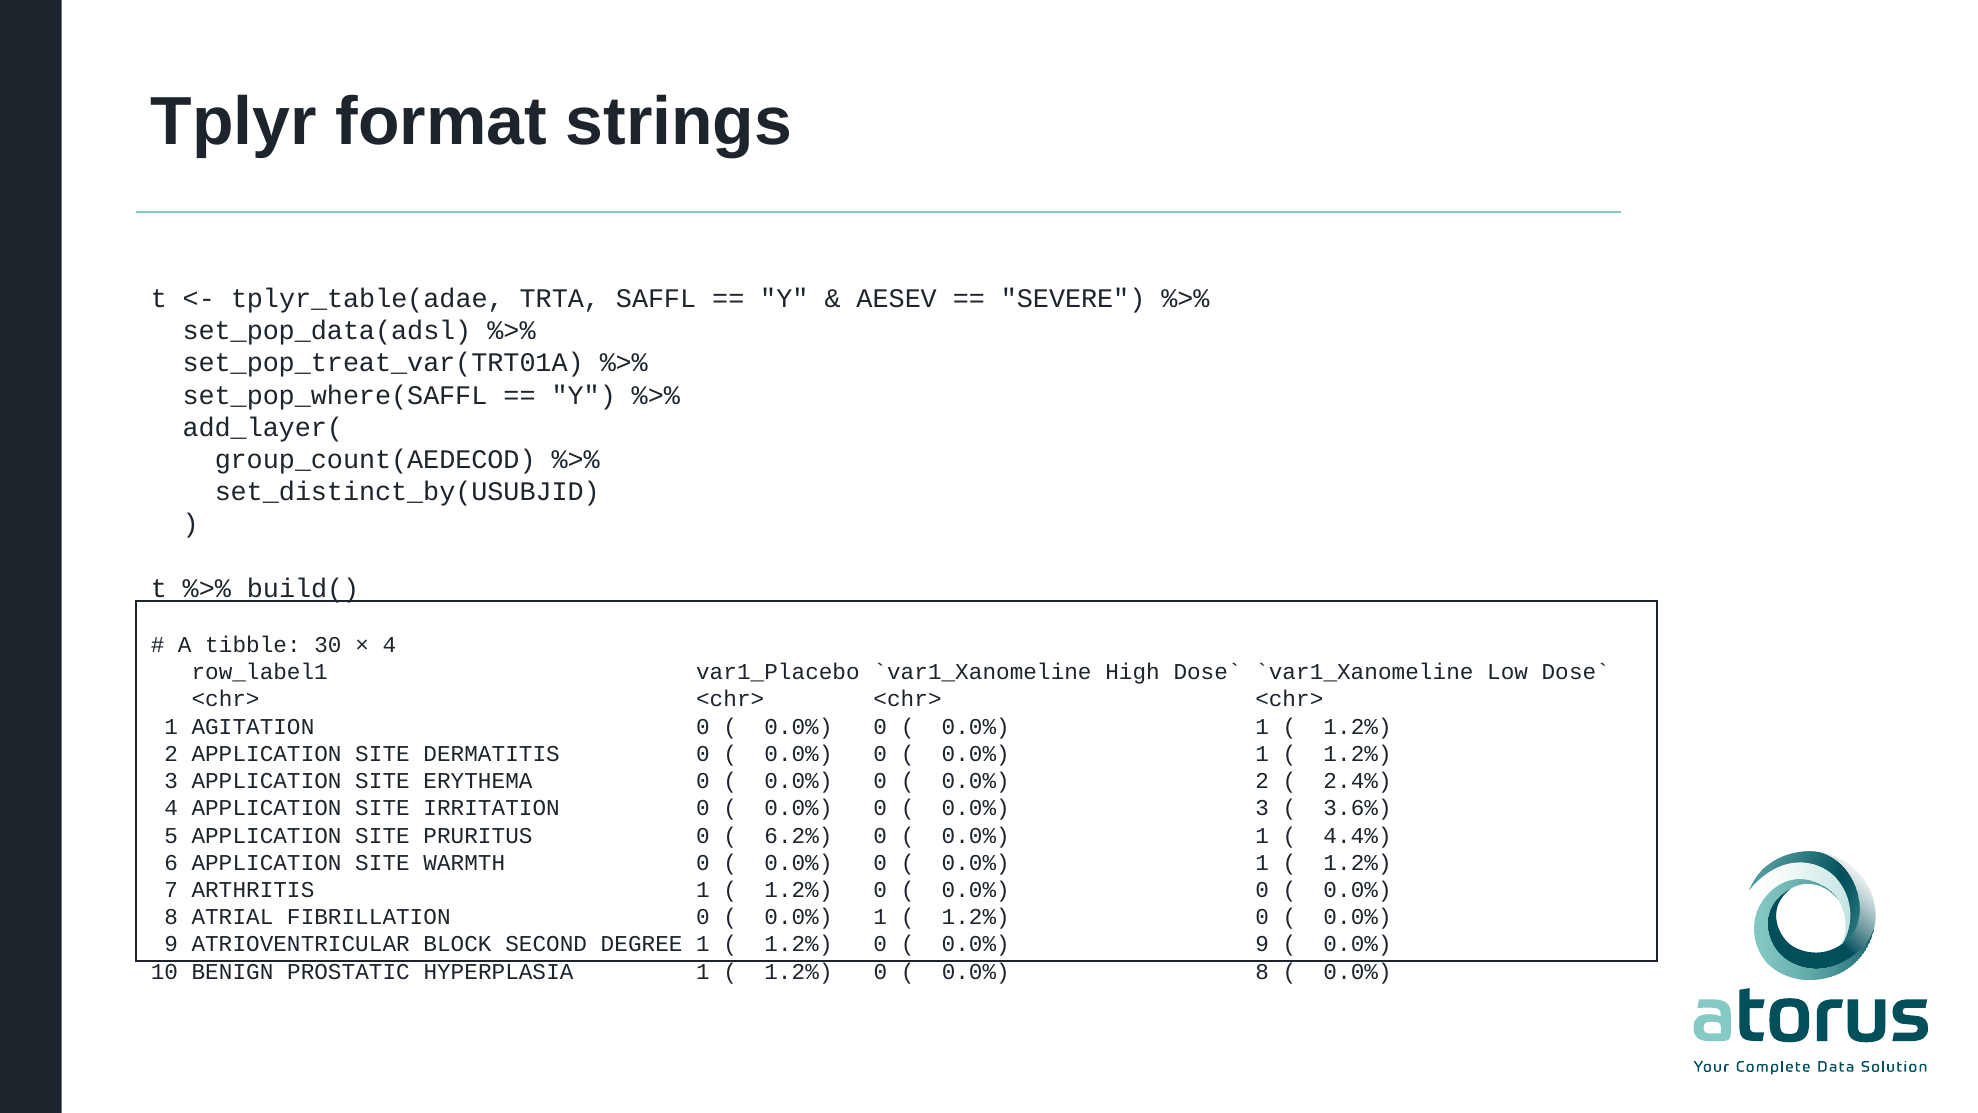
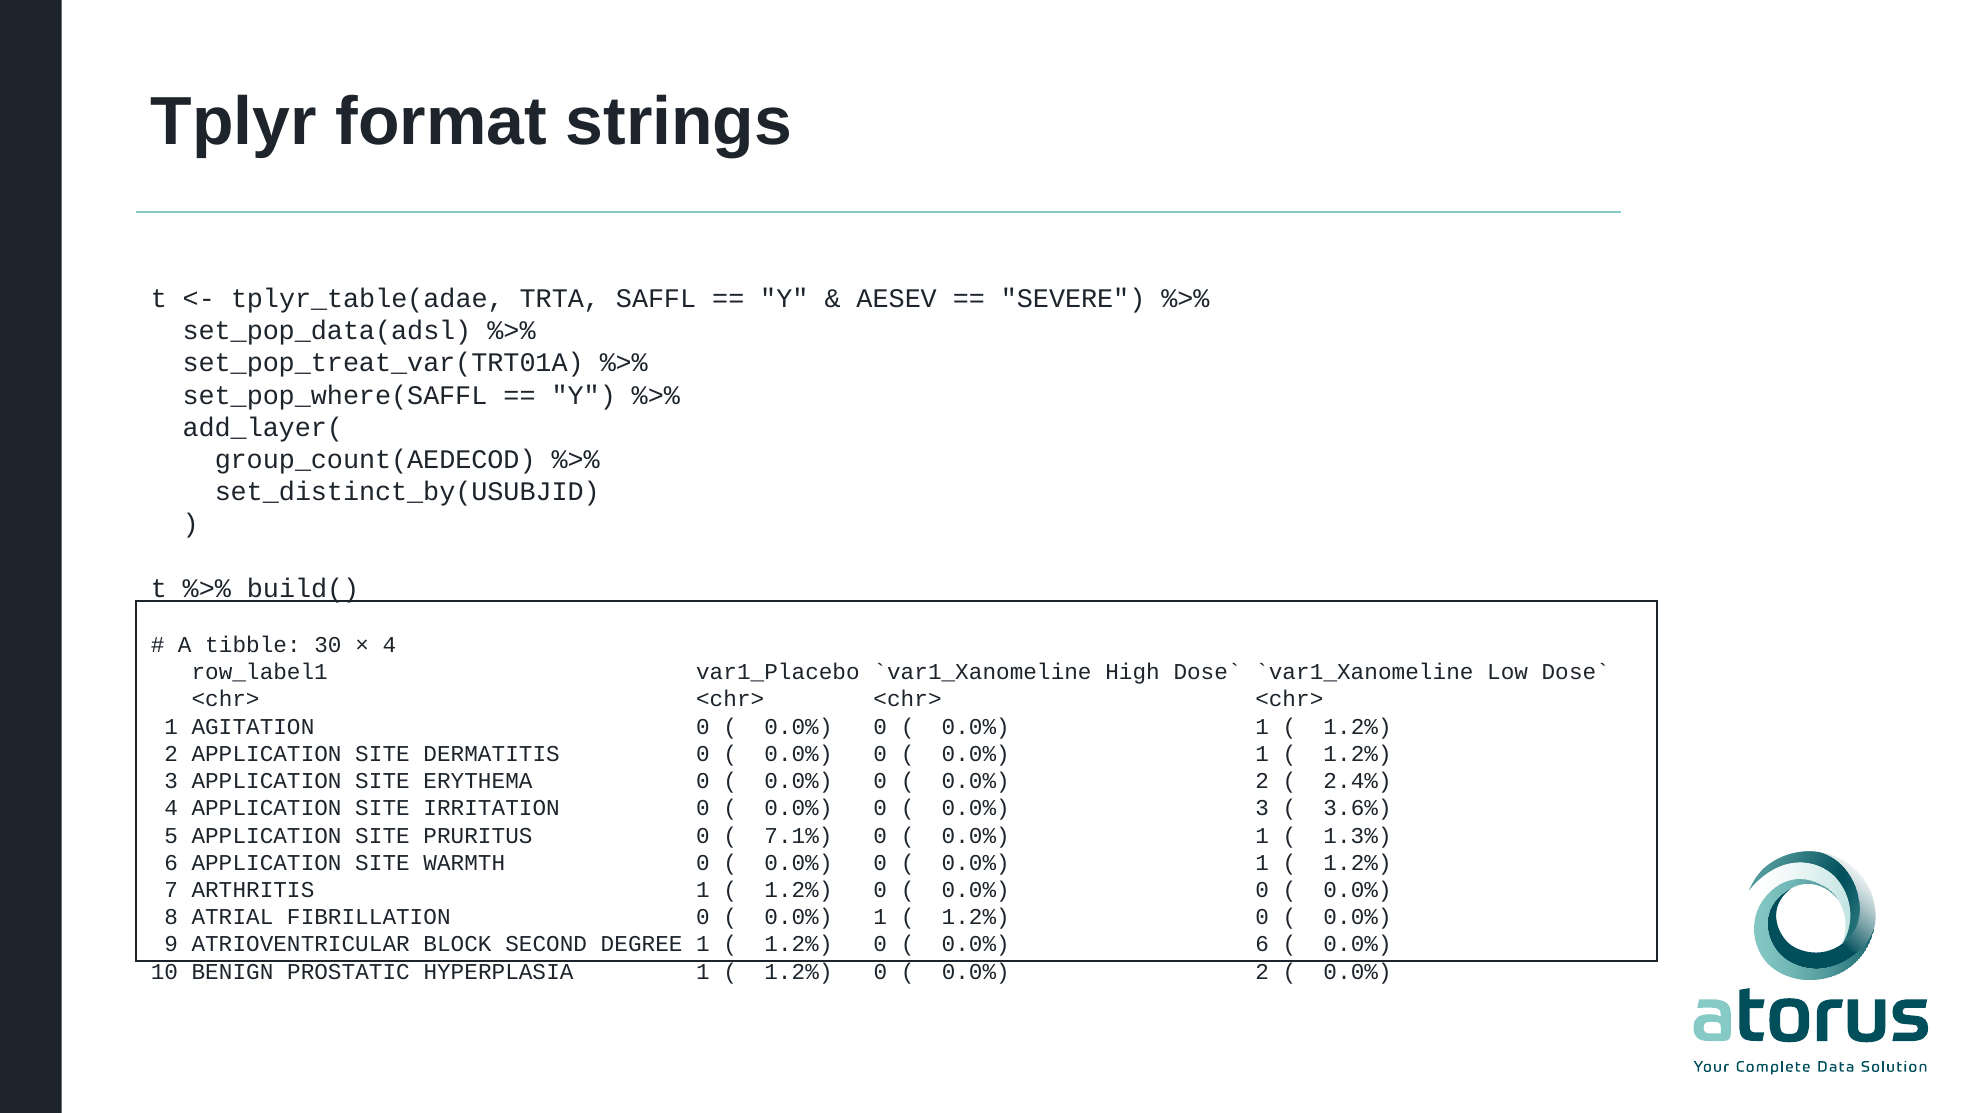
6.2%: 6.2% -> 7.1% (799, 835)
4.4%: 4.4% -> 1.3% (1358, 835)
9: 9 -> 6 (1262, 944)
8: 8 -> 2 (1262, 971)
